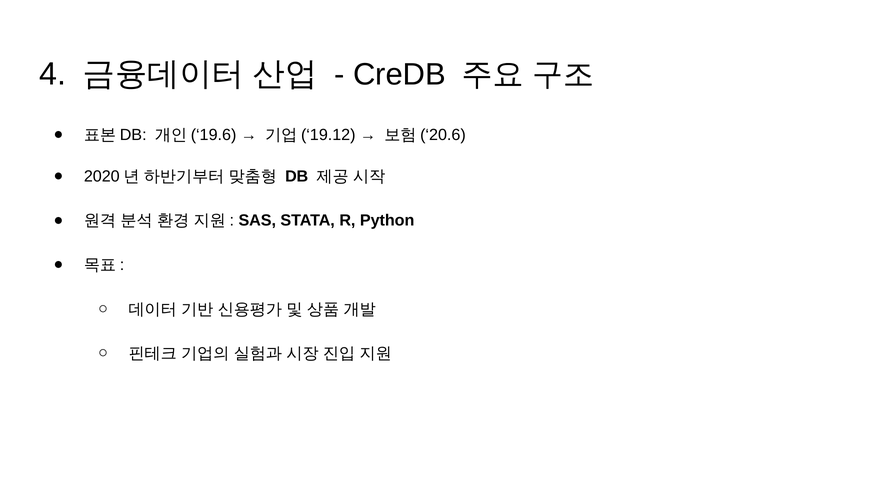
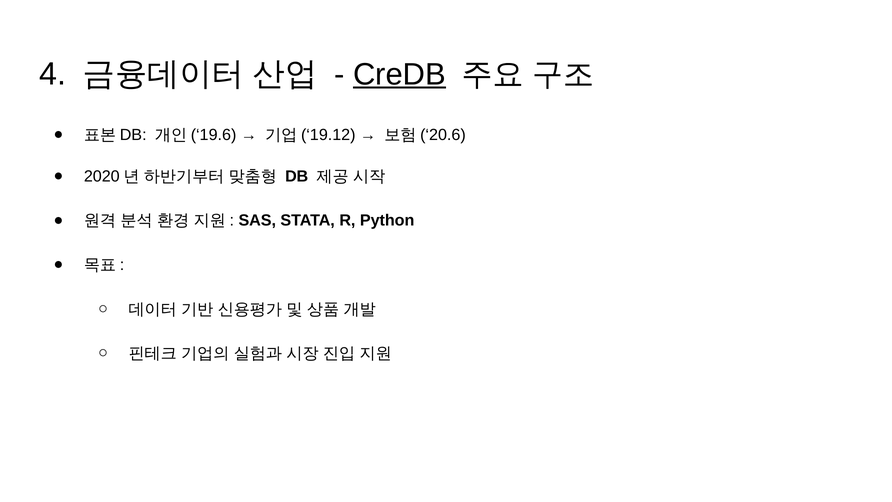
CreDB underline: none -> present (399, 74)
